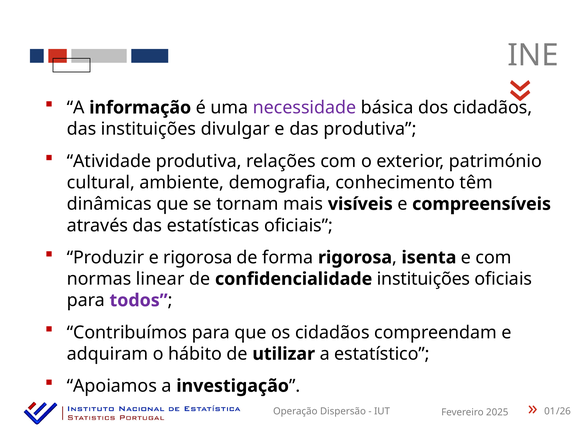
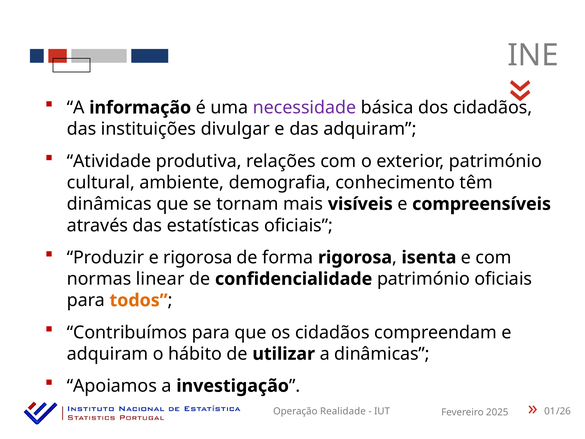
das produtiva: produtiva -> adquiram (370, 129)
confidencialidade instituições: instituições -> património (423, 279)
todos colour: purple -> orange (139, 300)
a estatístico: estatístico -> dinâmicas (382, 354)
Dispersão: Dispersão -> Realidade (343, 411)
